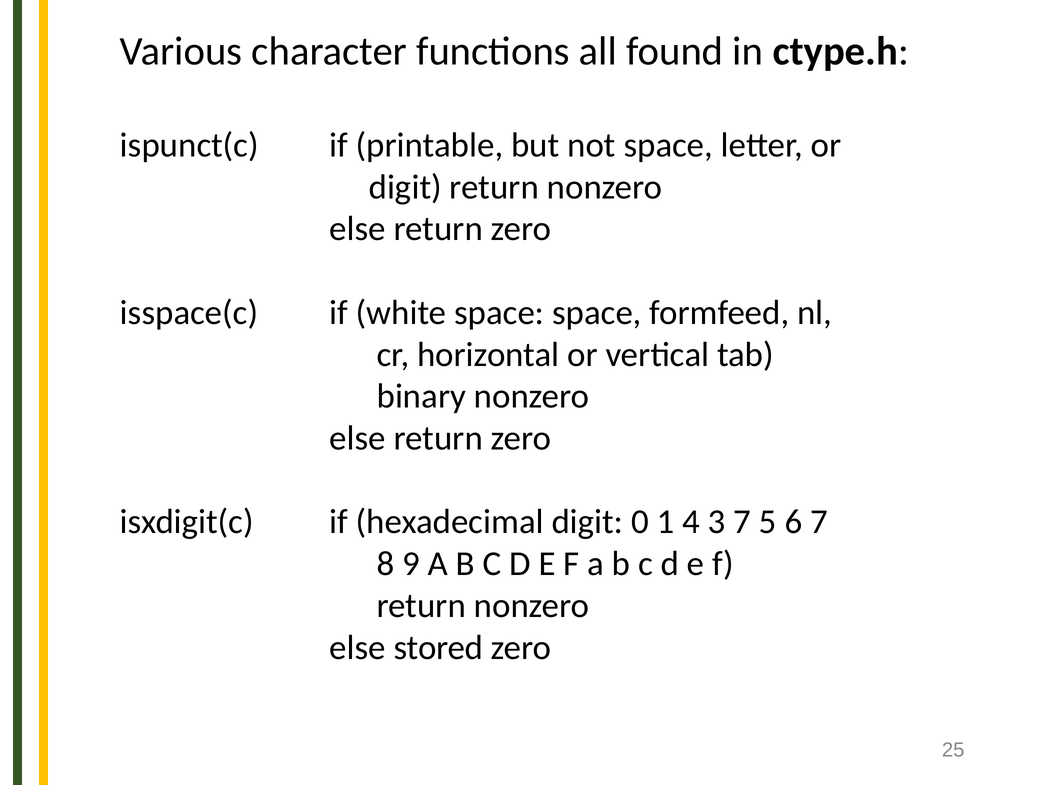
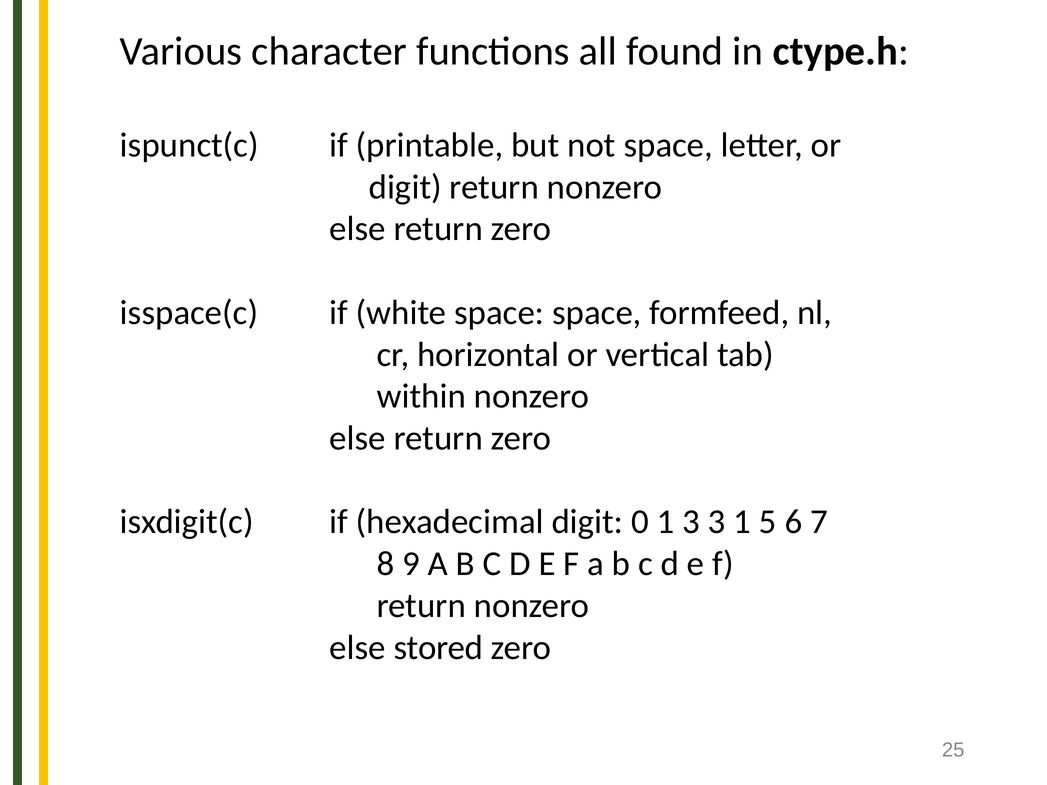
binary: binary -> within (421, 396)
1 4: 4 -> 3 (691, 522)
3 7: 7 -> 1 (742, 522)
